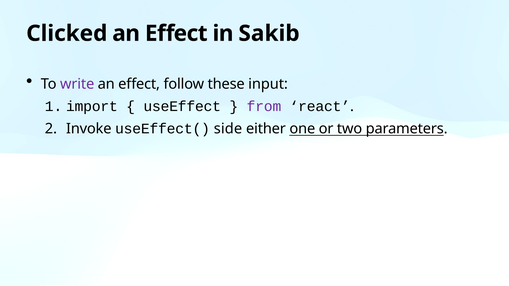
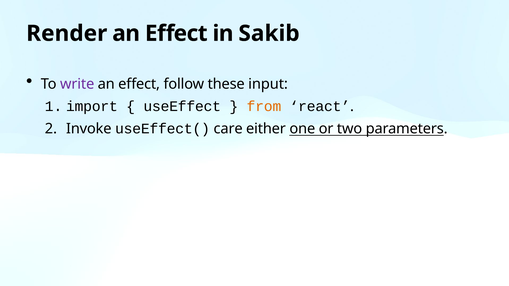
Clicked: Clicked -> Render (67, 33)
from colour: purple -> orange (264, 106)
side: side -> care (228, 129)
